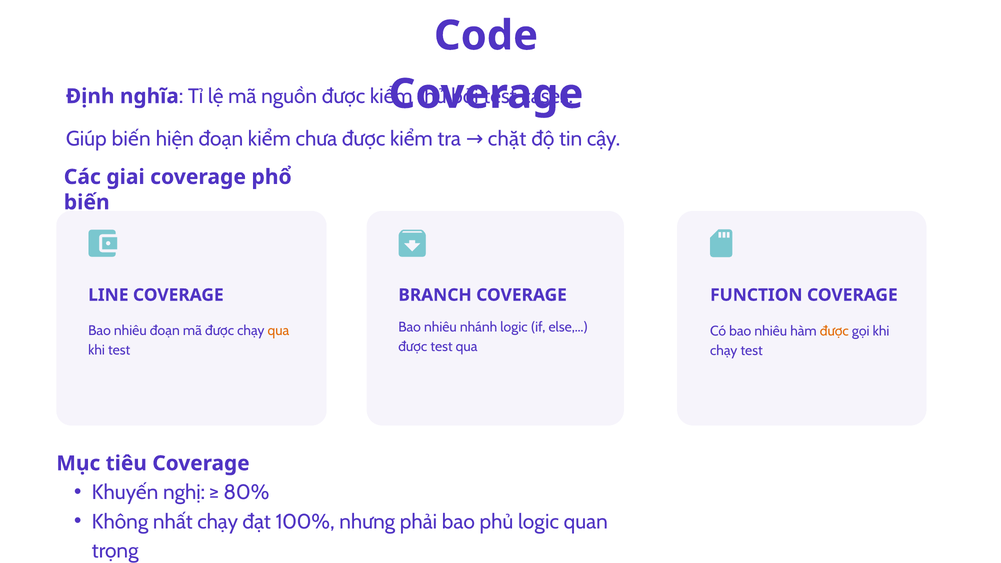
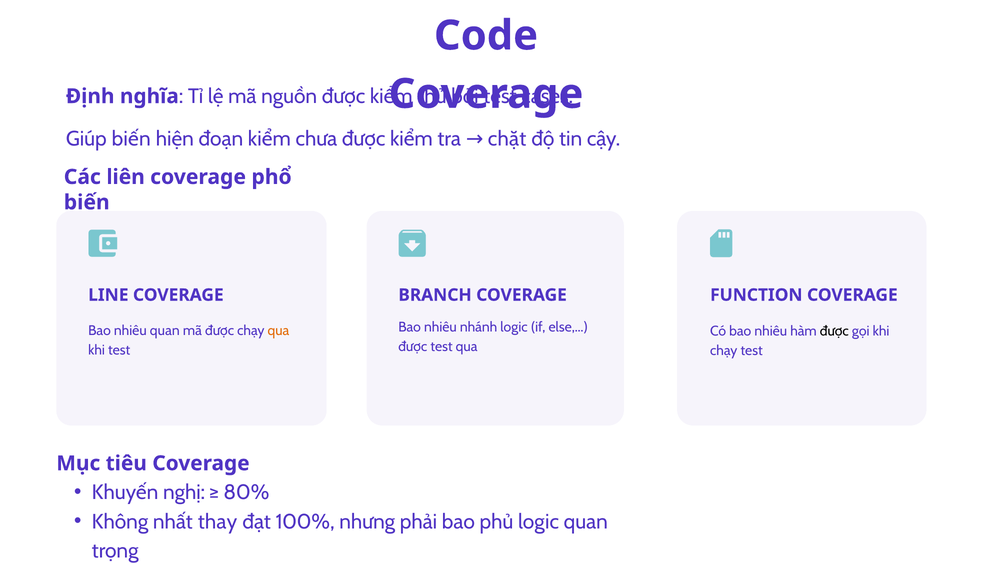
giai: giai -> liên (126, 177)
nhiêu đoạn: đoạn -> quan (165, 331)
được colour: orange -> black (834, 331)
nhất chạy: chạy -> thay (217, 522)
